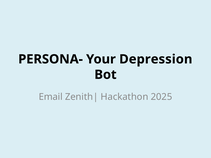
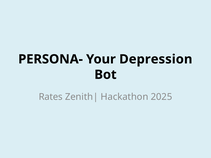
Email: Email -> Rates (51, 97)
